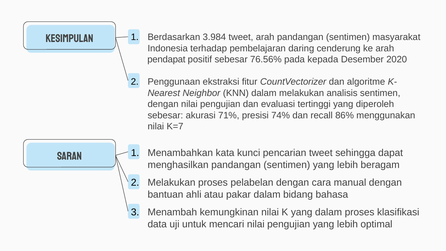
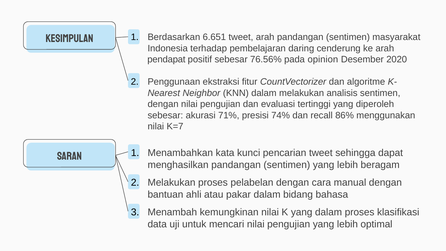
3.984: 3.984 -> 6.651 (214, 37)
kepada: kepada -> opinion (323, 60)
